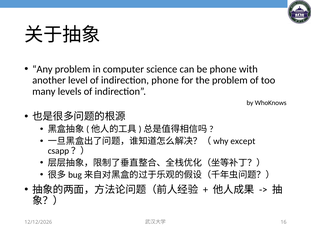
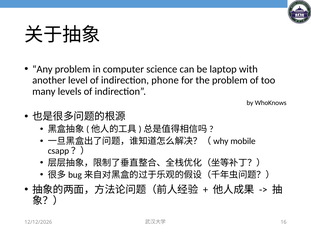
be phone: phone -> laptop (223, 69)
except: except -> mobile (243, 141)
